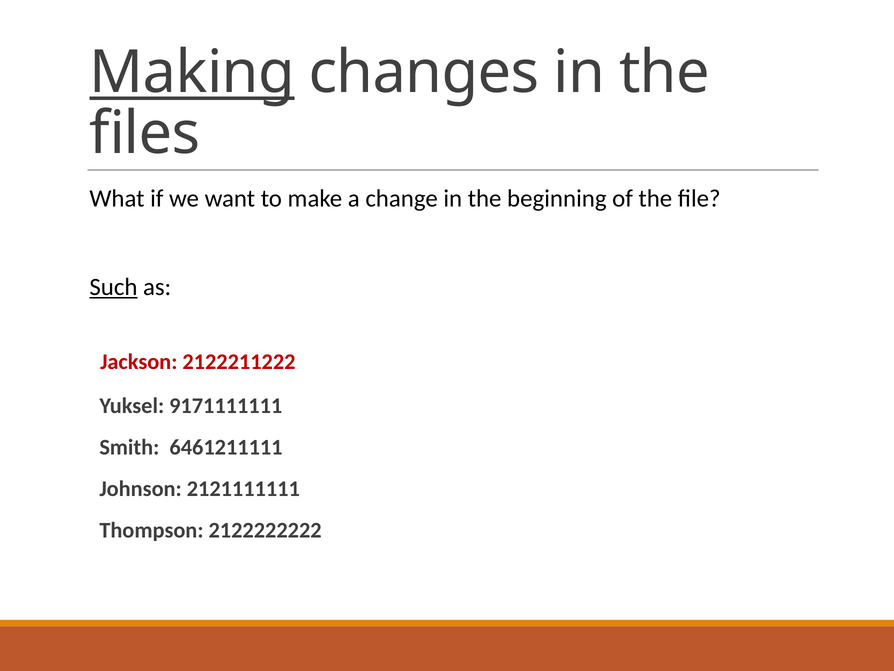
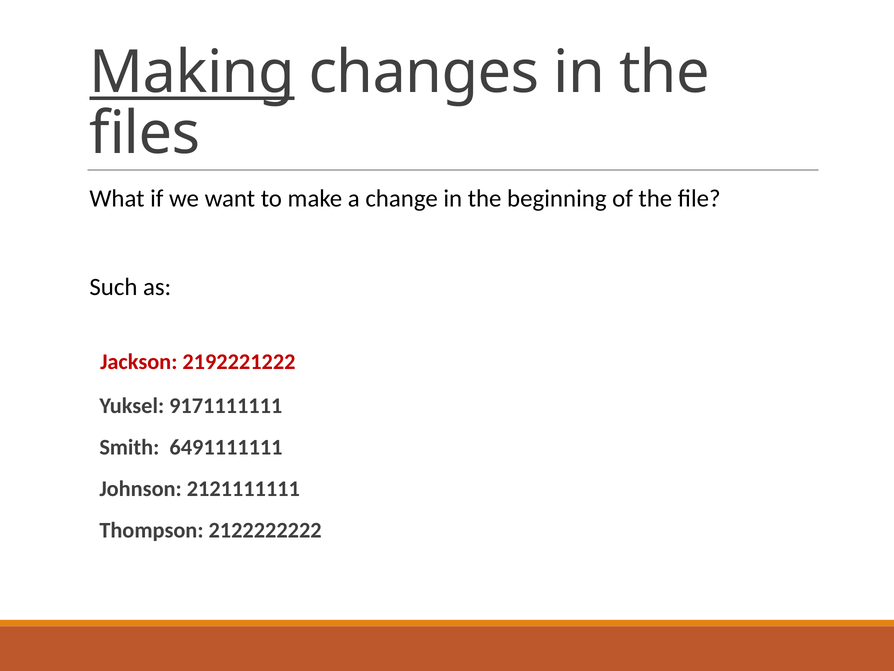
Such underline: present -> none (113, 287)
2122211222: 2122211222 -> 2192221222 (239, 361)
6461211111: 6461211111 -> 6491111111 (226, 447)
